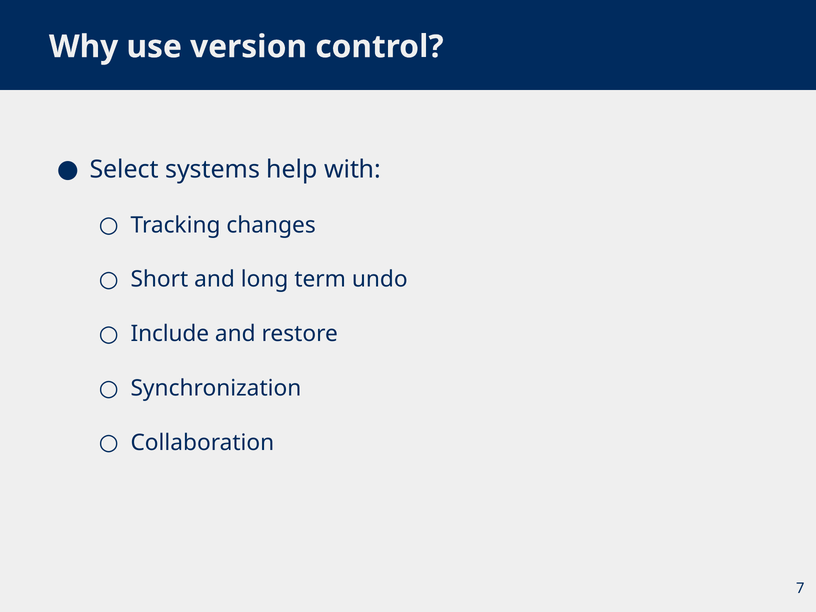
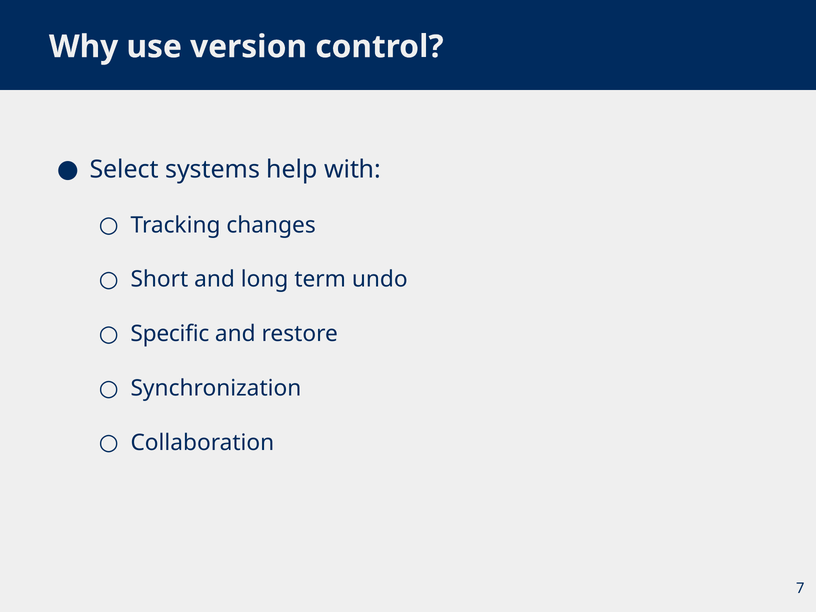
Include: Include -> Specific (170, 334)
